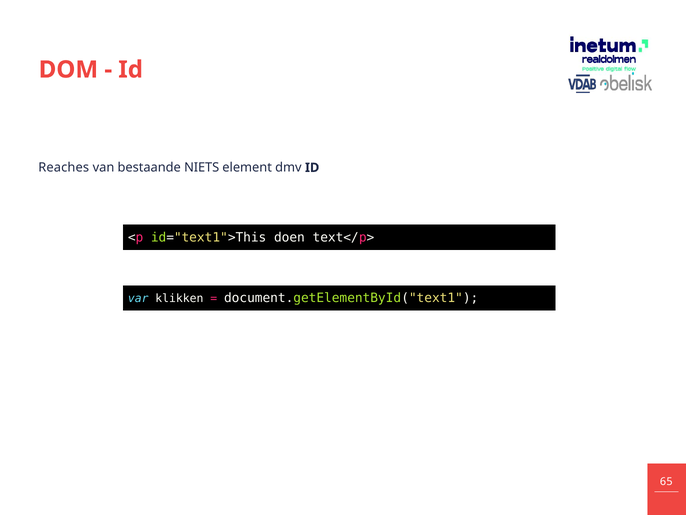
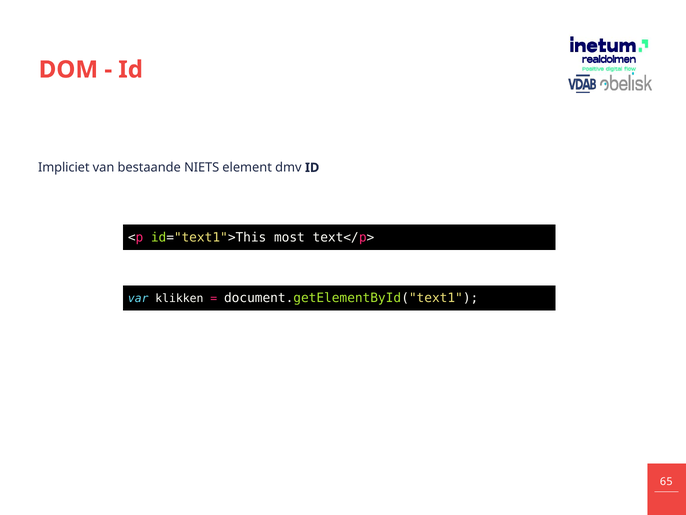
Reaches: Reaches -> Impliciet (64, 168)
doen: doen -> most (289, 237)
